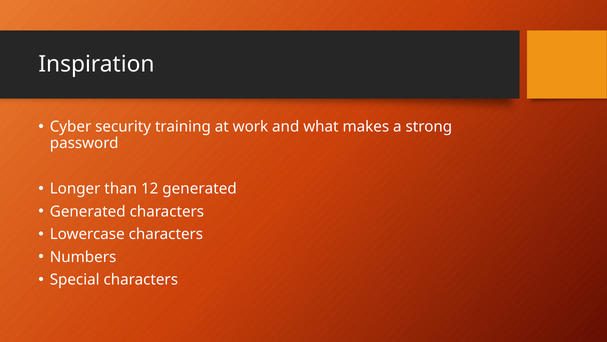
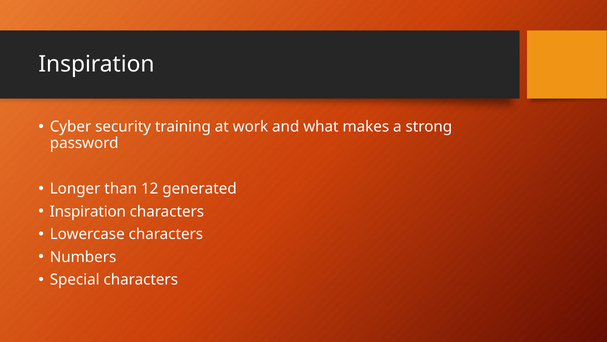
Generated: Generated -> Inspiration (88, 211)
